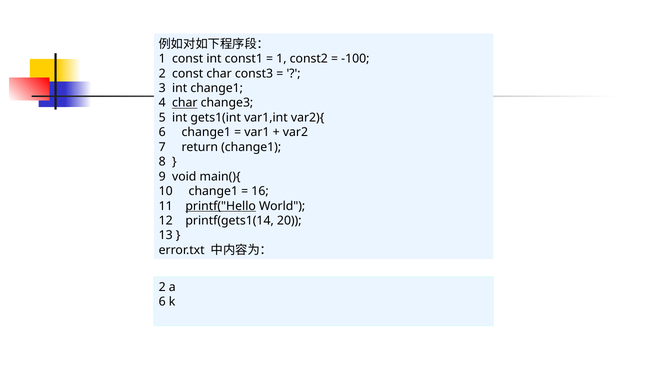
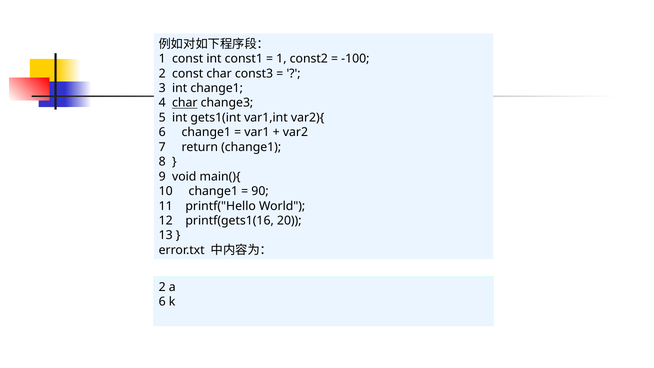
16: 16 -> 90 (260, 191)
printf("Hello underline: present -> none (221, 206)
printf(gets1(14: printf(gets1(14 -> printf(gets1(16 (230, 221)
